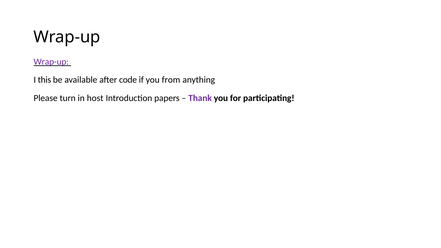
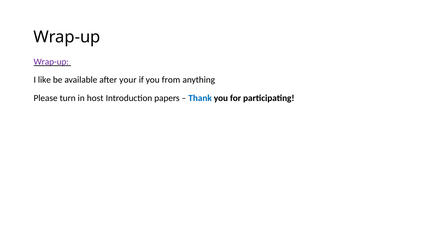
this: this -> like (44, 80)
code: code -> your (128, 80)
Thank colour: purple -> blue (200, 98)
